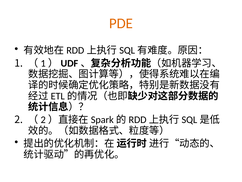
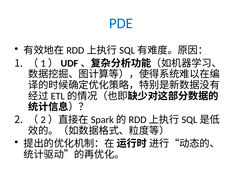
PDE colour: orange -> blue (121, 23)
